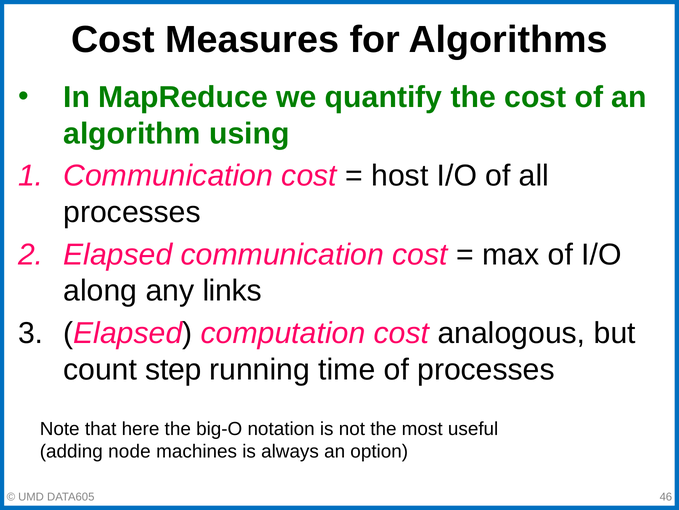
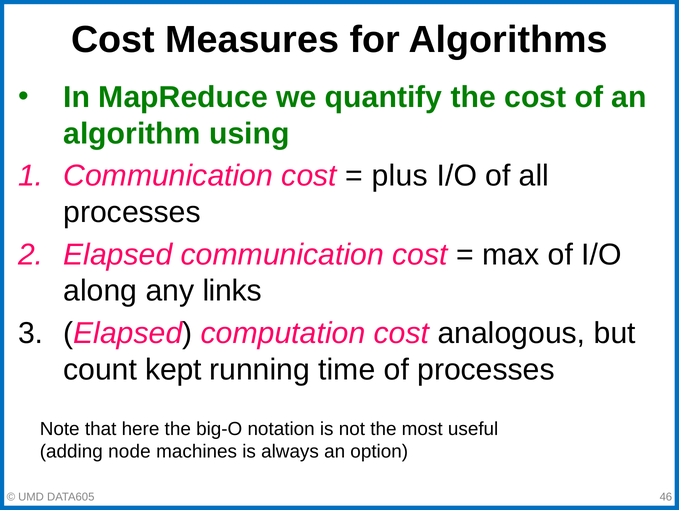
host: host -> plus (400, 176)
step: step -> kept (173, 369)
